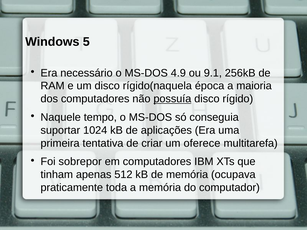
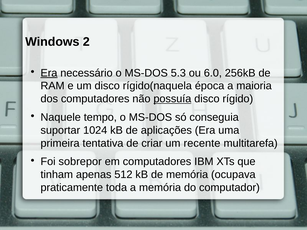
5: 5 -> 2 (86, 42)
Era underline: none -> present (49, 73)
4.9: 4.9 -> 5.3 (178, 73)
9.1: 9.1 -> 6.0 (213, 73)
oferece: oferece -> recente (202, 143)
